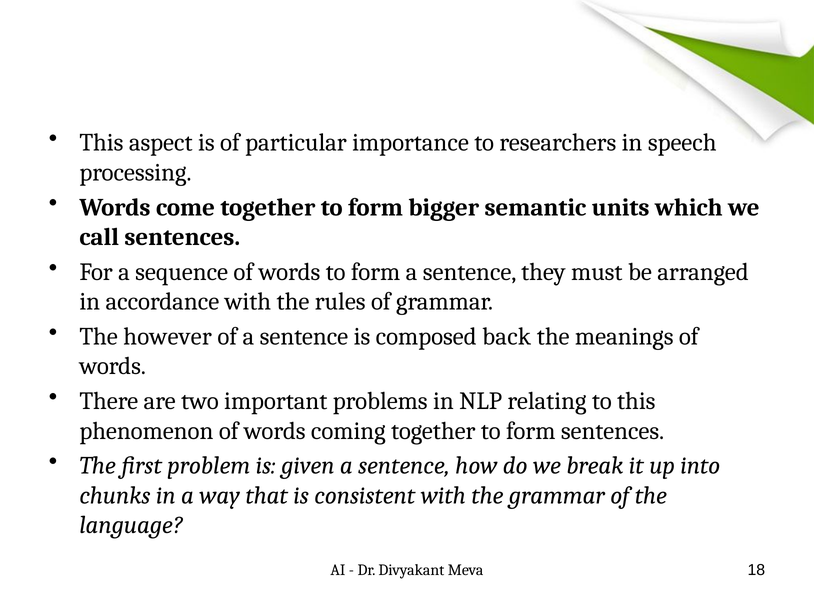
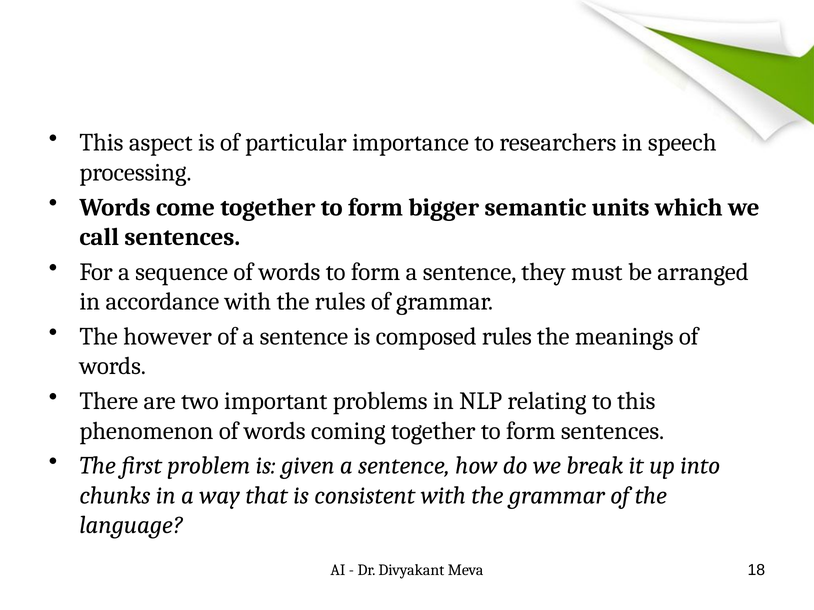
composed back: back -> rules (507, 337)
